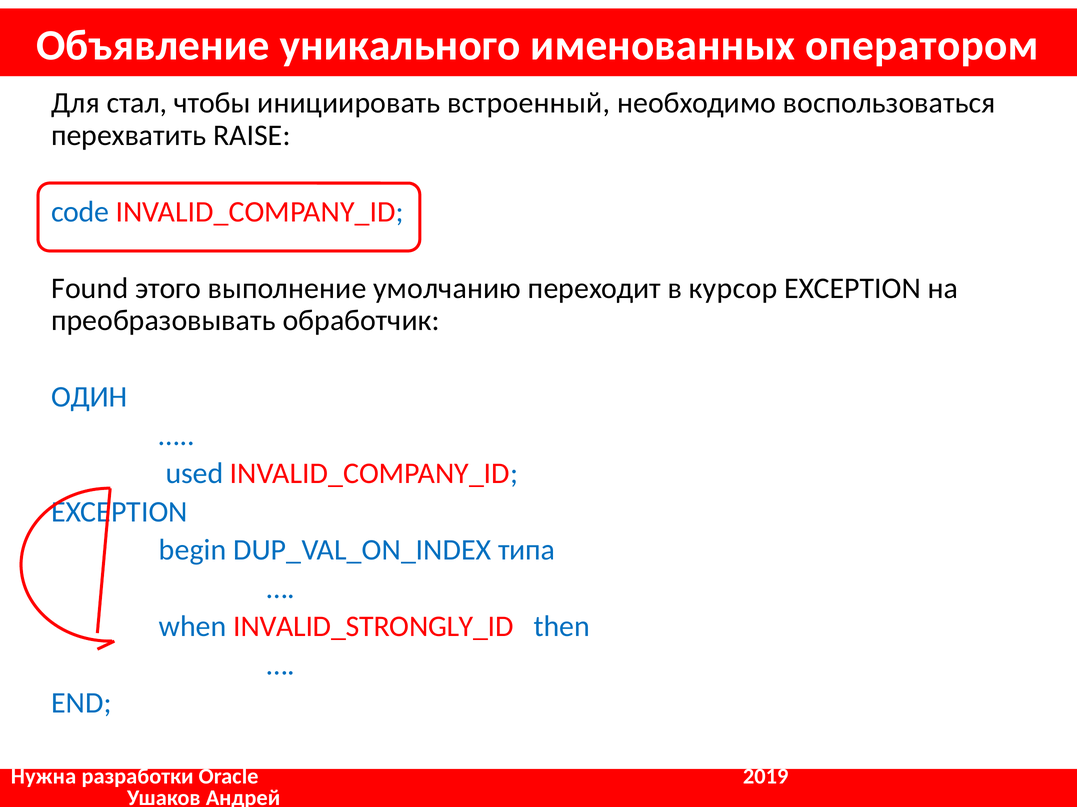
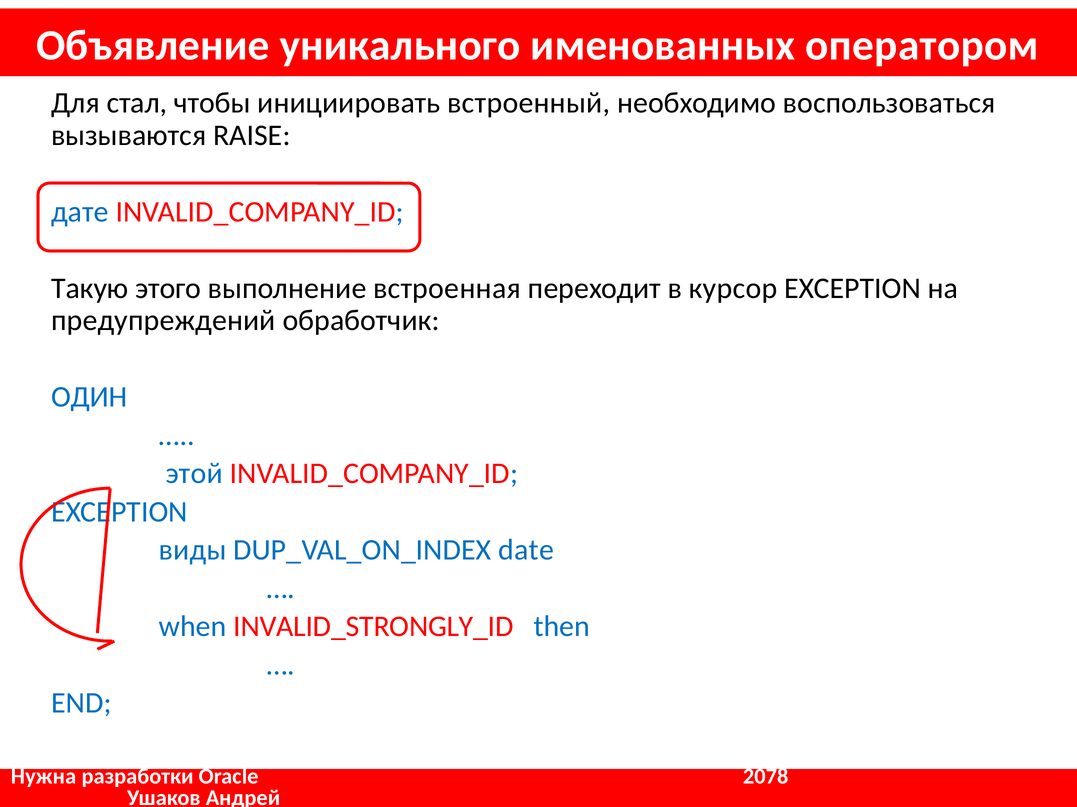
перехватить: перехватить -> вызываются (129, 135)
code: code -> дате (80, 212)
Found: Found -> Такую (90, 288)
умолчанию: умолчанию -> встроенная (447, 288)
преобразовывать: преобразовывать -> предупреждений (163, 321)
used: used -> этой (194, 474)
begin: begin -> виды (193, 550)
типа: типа -> date (526, 550)
2019: 2019 -> 2078 (766, 777)
